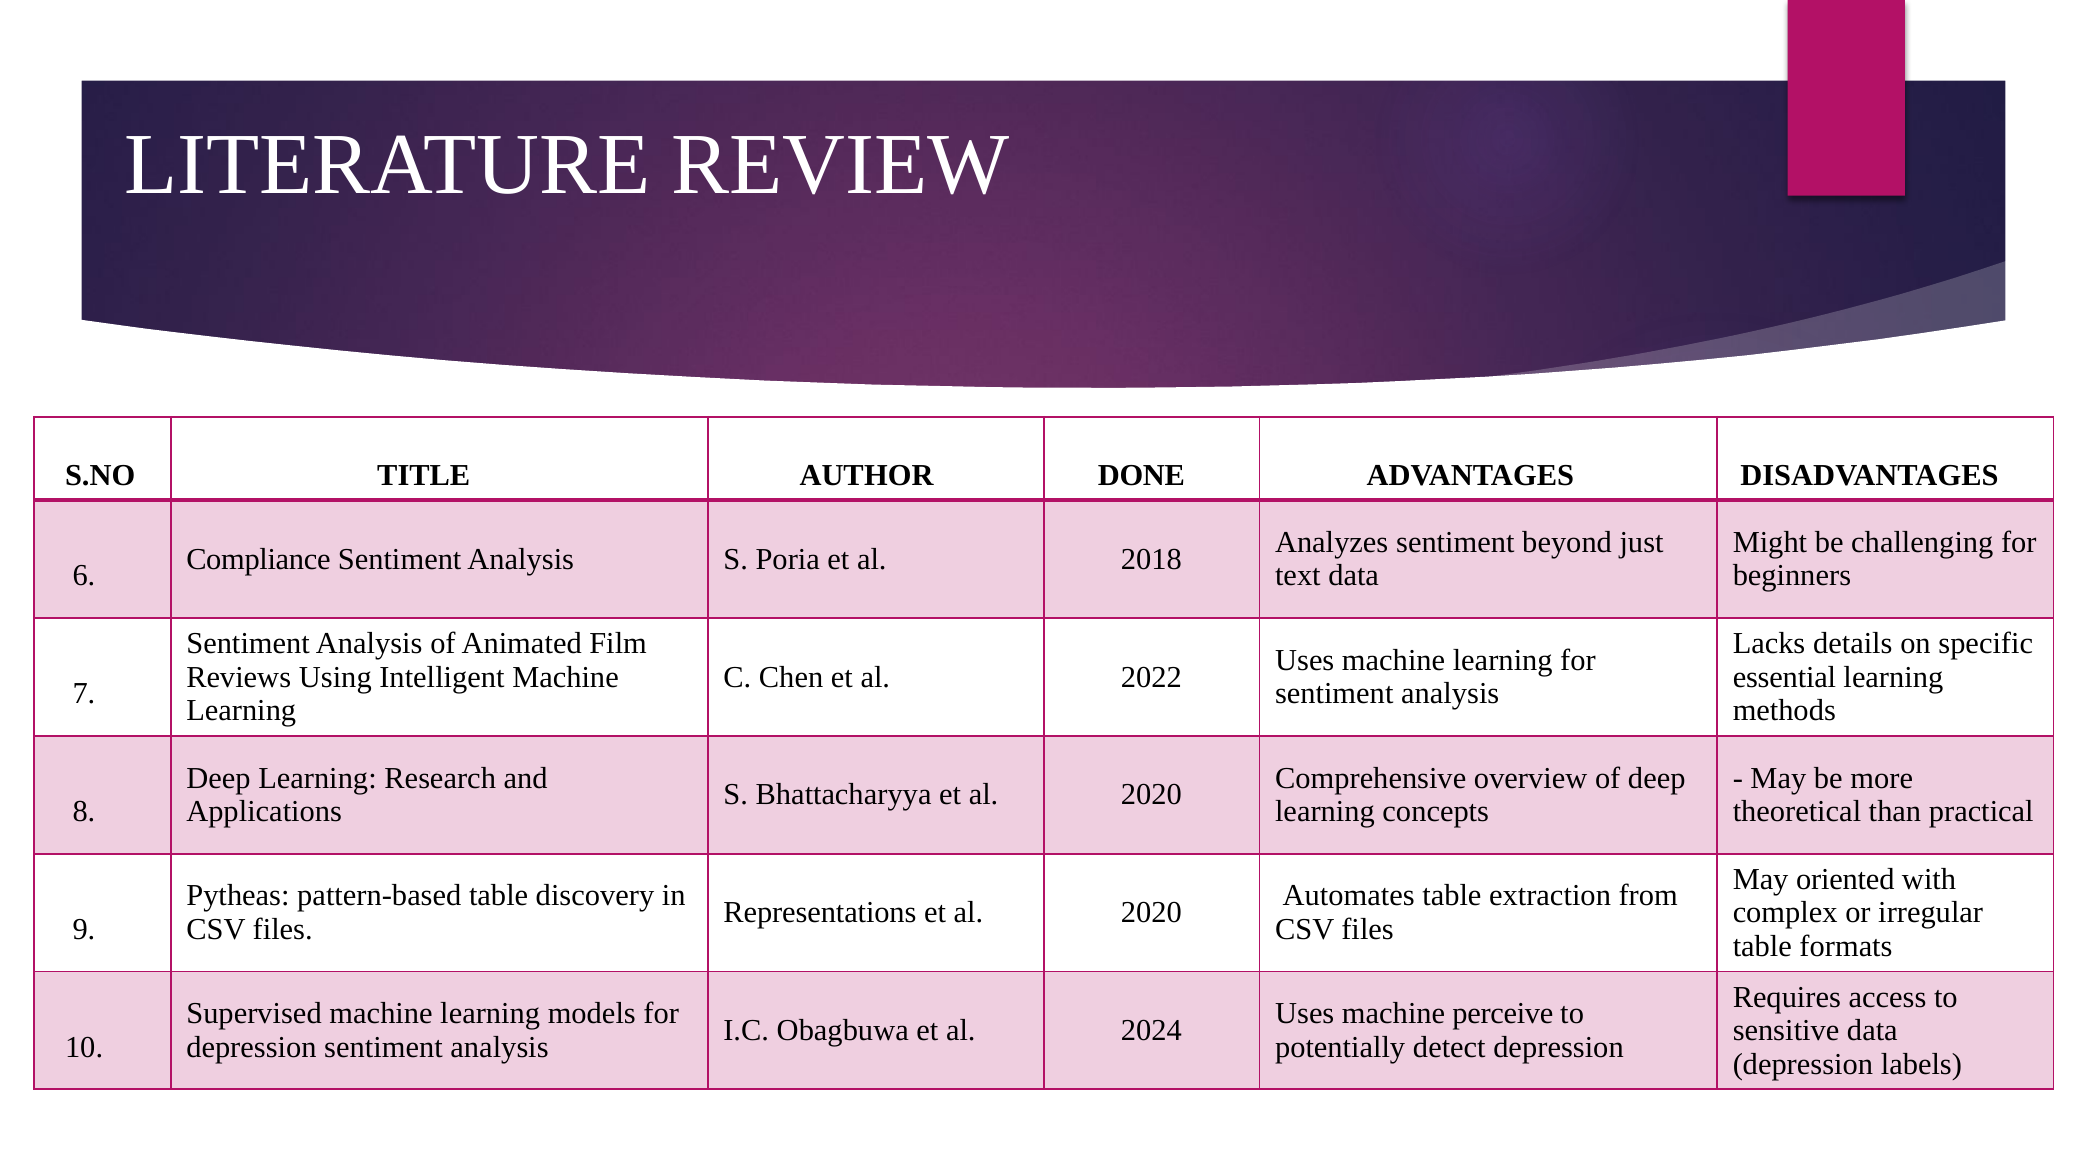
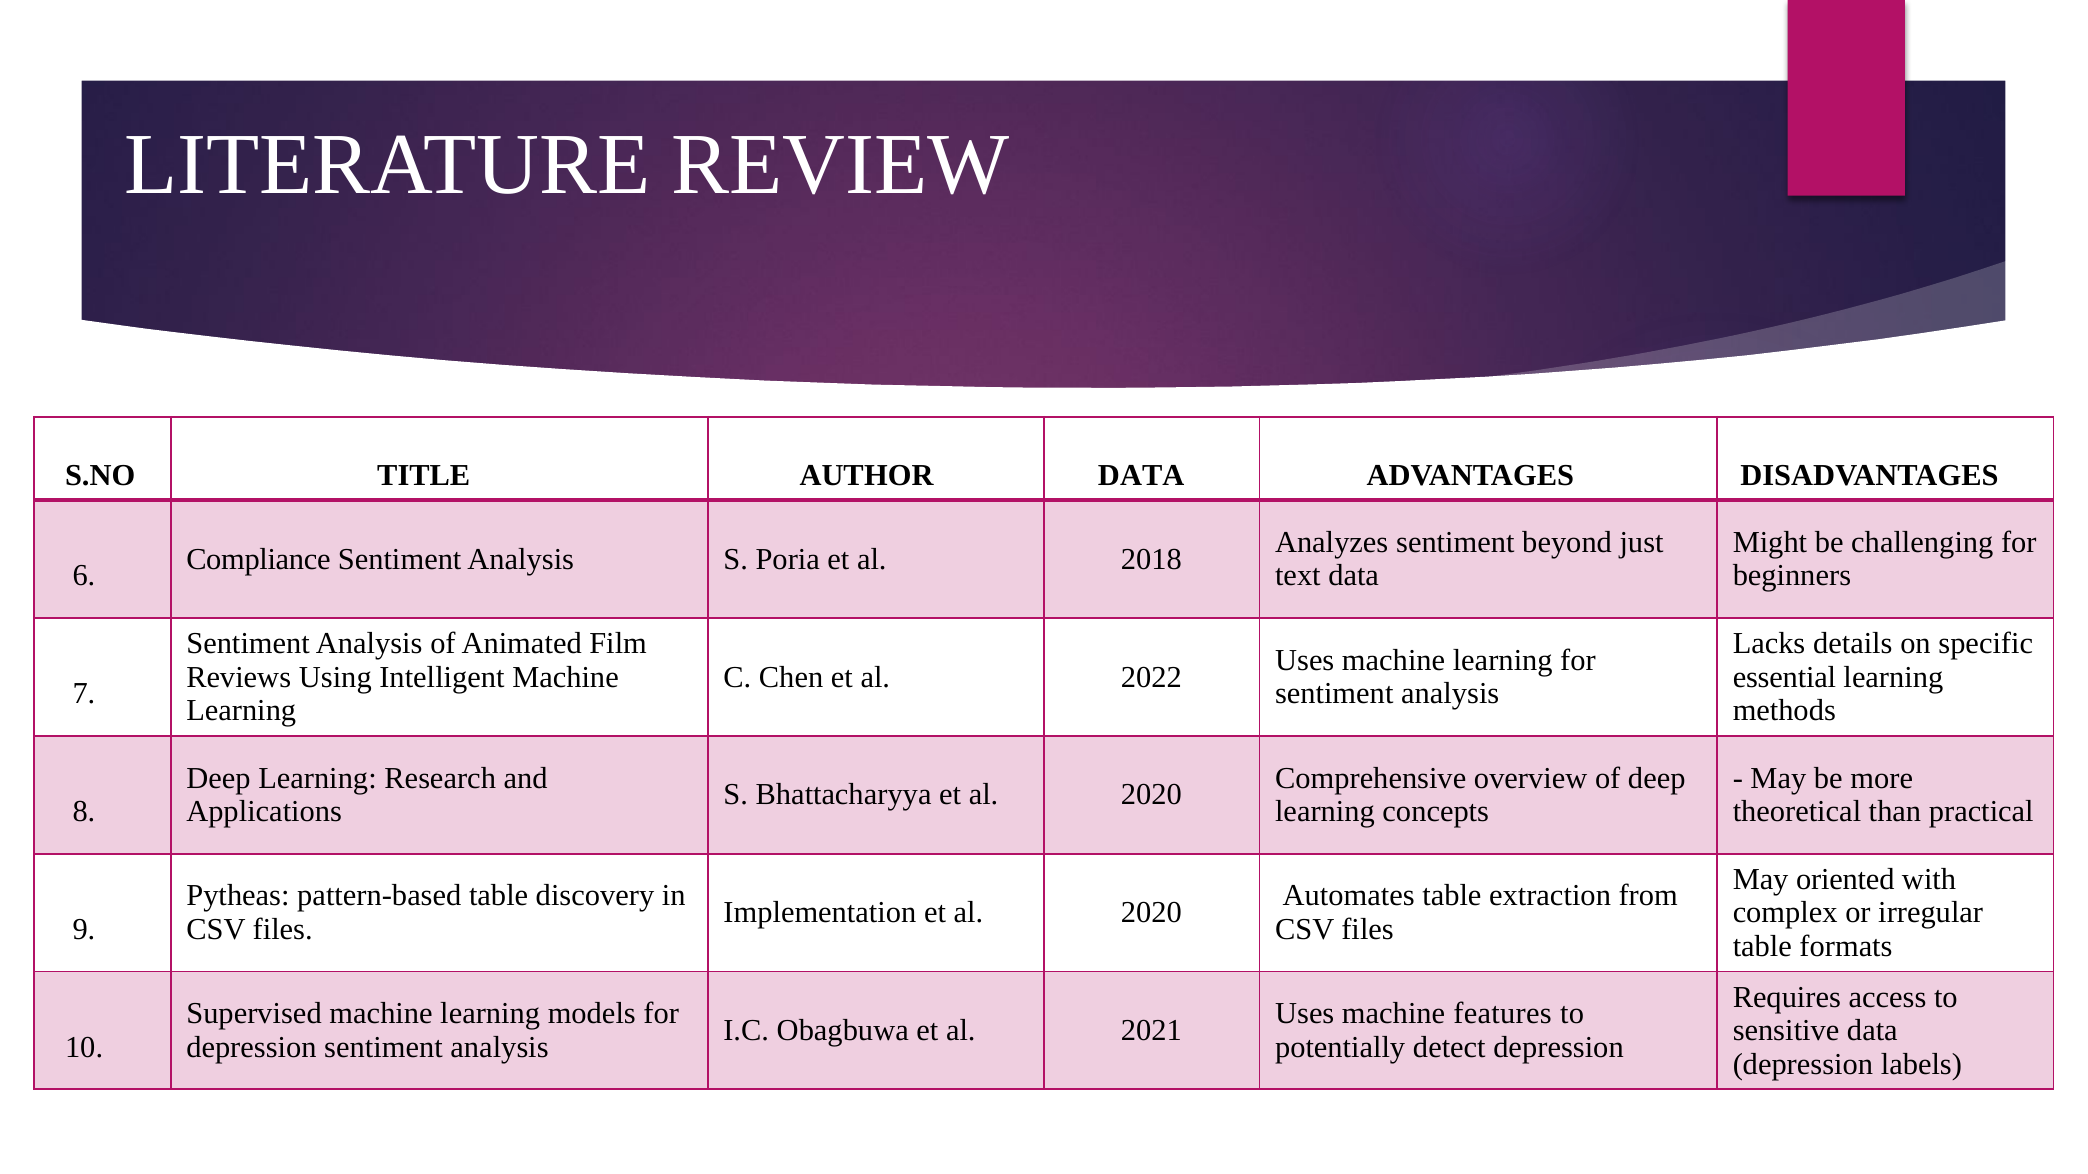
AUTHOR DONE: DONE -> DATA (1141, 476)
Representations: Representations -> Implementation (820, 913)
perceive: perceive -> features (1503, 1014)
2024: 2024 -> 2021 (1151, 1031)
